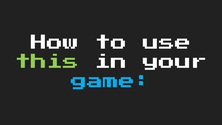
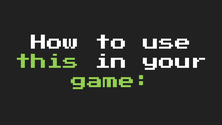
game colour: light blue -> light green (111, 84)
